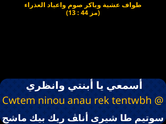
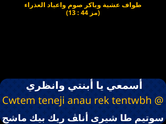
ninou: ninou -> teneji (51, 101)
